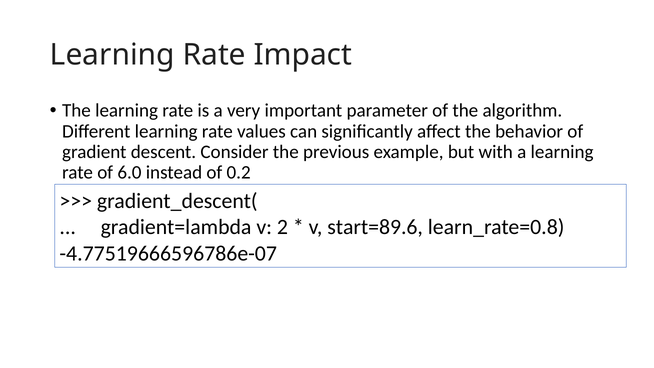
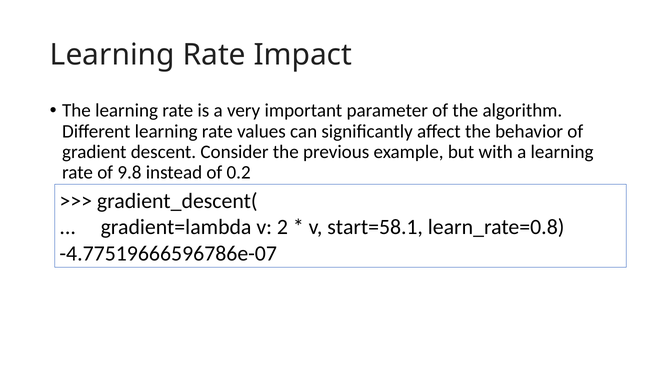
6.0: 6.0 -> 9.8 (129, 172)
start=89.6: start=89.6 -> start=58.1 (375, 227)
